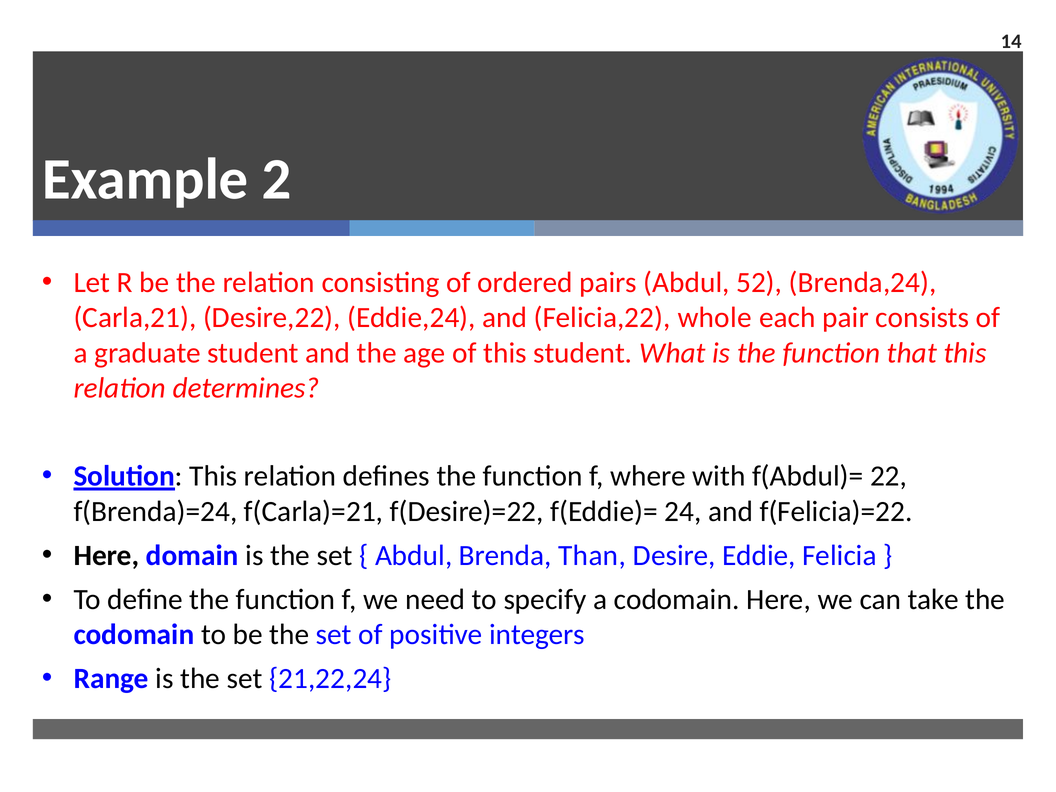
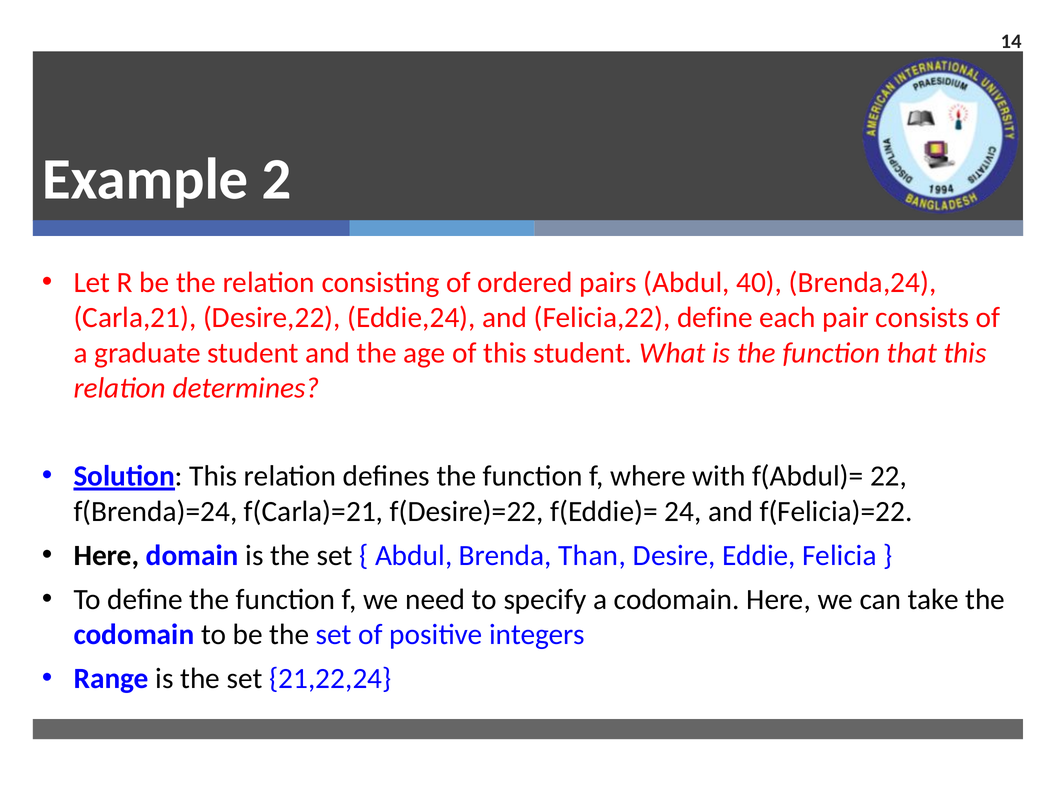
52: 52 -> 40 (759, 283)
Felicia,22 whole: whole -> define (715, 318)
